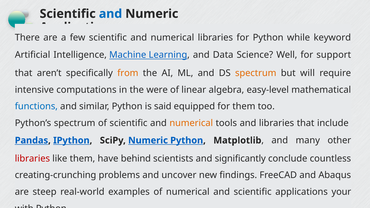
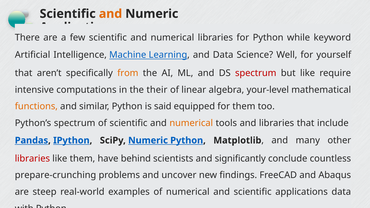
and colour: blue -> orange (110, 14)
support: support -> yourself (334, 55)
spectrum colour: orange -> red (256, 73)
but will: will -> like (308, 73)
were: were -> their (157, 90)
easy-level: easy-level -> your-level (268, 90)
functions colour: blue -> orange (36, 106)
creating-crunching: creating-crunching -> prepare-crunching (55, 175)
applications your: your -> data (341, 192)
